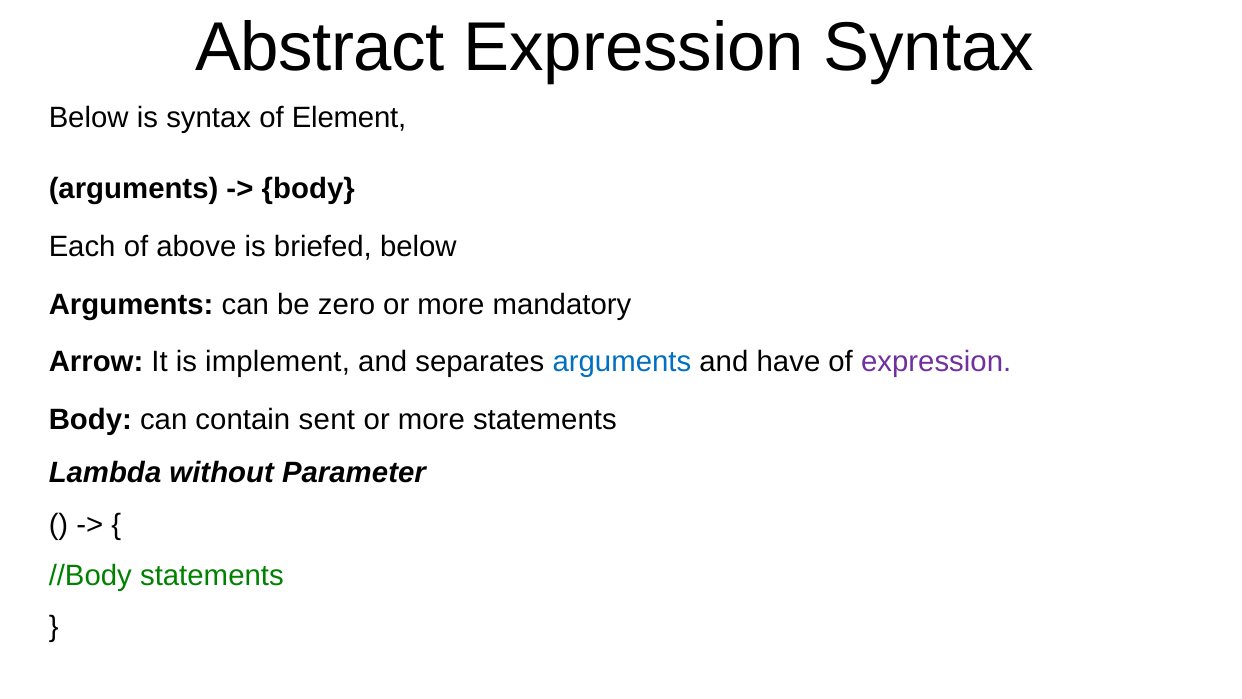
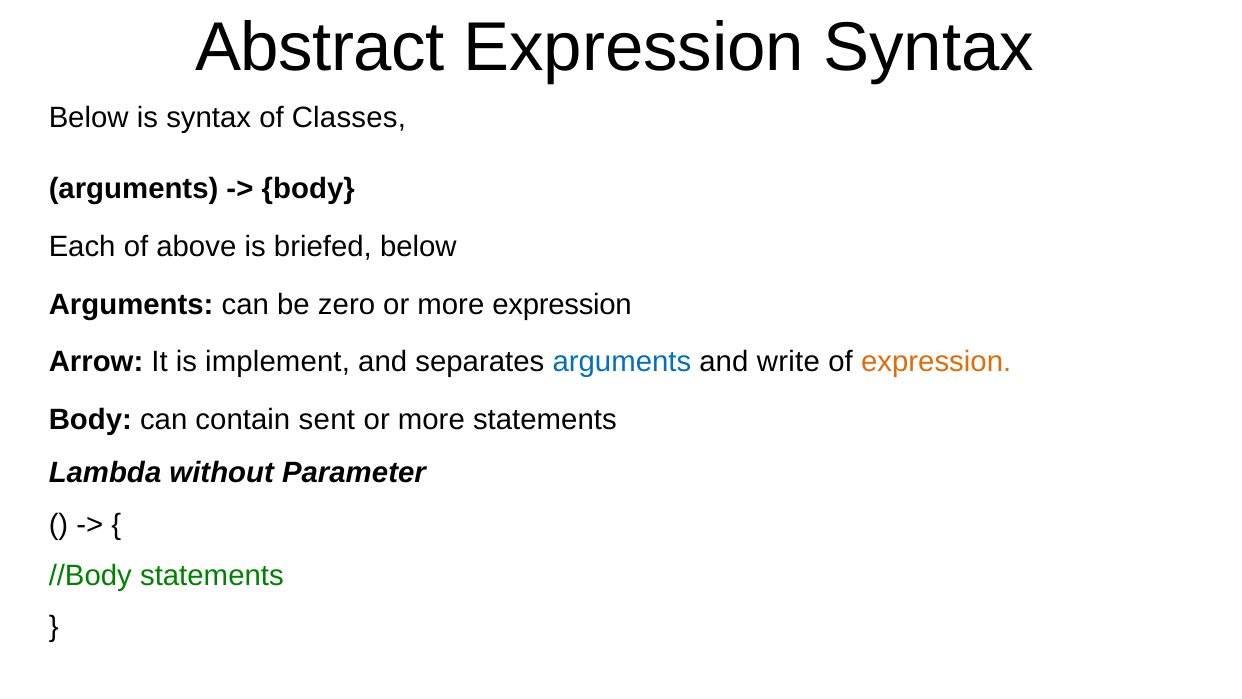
Element: Element -> Classes (349, 118)
more mandatory: mandatory -> expression (562, 304)
have: have -> write (788, 362)
expression colour: purple -> orange (936, 362)
